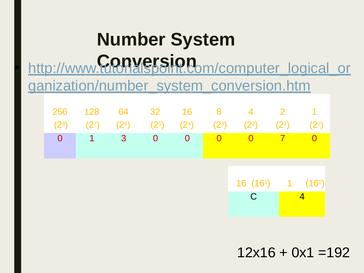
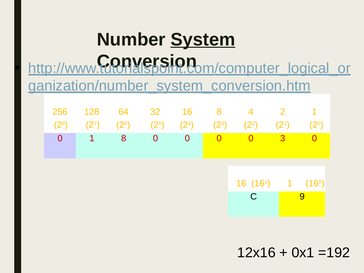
System underline: none -> present (203, 39)
1 3: 3 -> 8 (124, 138)
7: 7 -> 3 (283, 138)
C 4: 4 -> 9 (302, 197)
